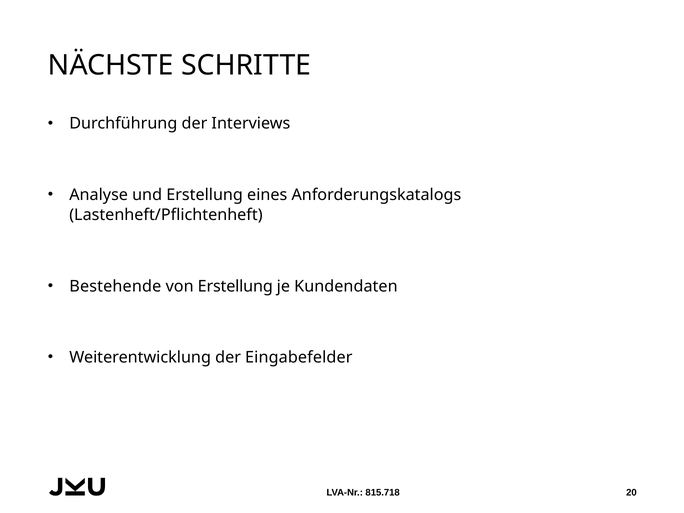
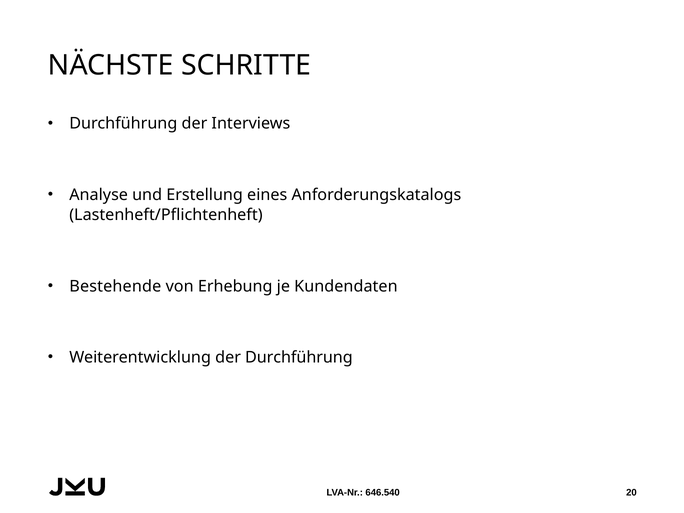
von Erstellung: Erstellung -> Erhebung (235, 286)
der Eingabefelder: Eingabefelder -> Durchführung (299, 357)
815.718: 815.718 -> 646.540 (383, 493)
